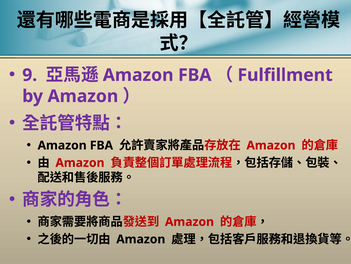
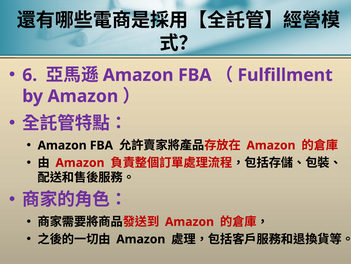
9: 9 -> 6 (30, 75)
